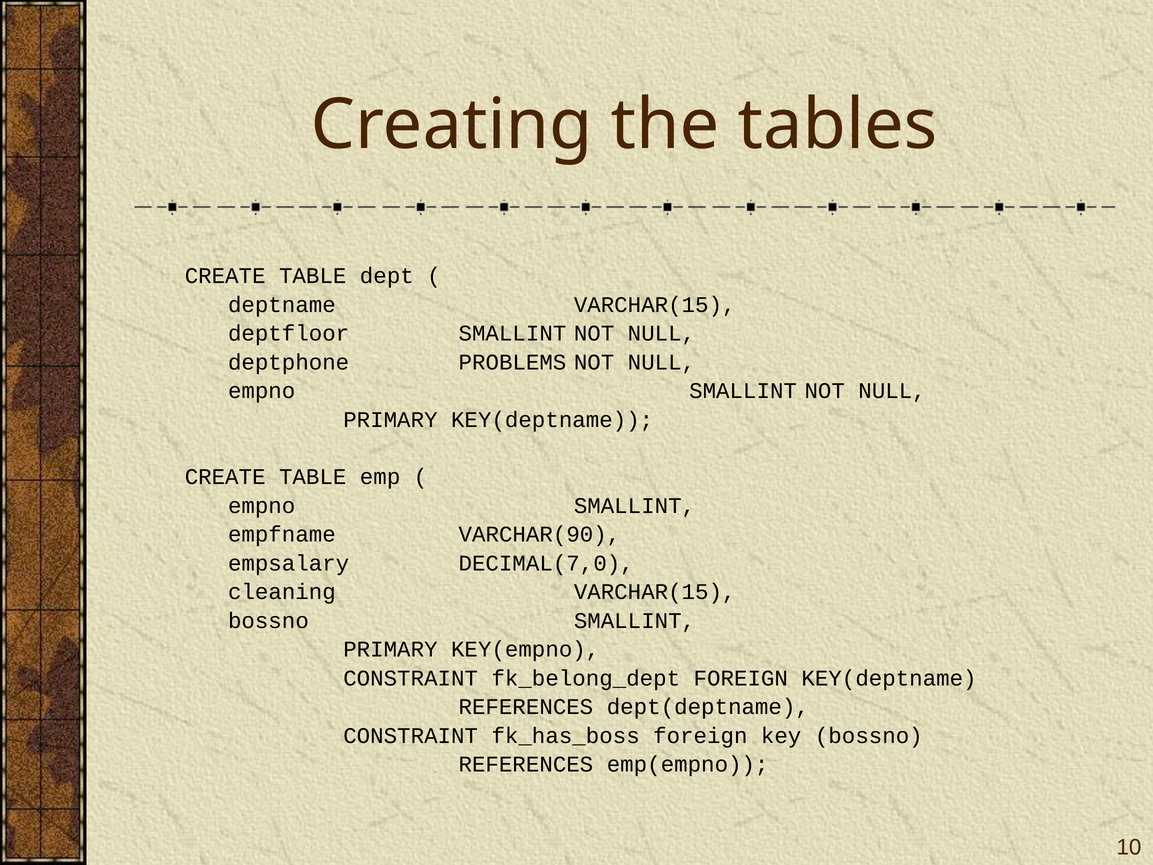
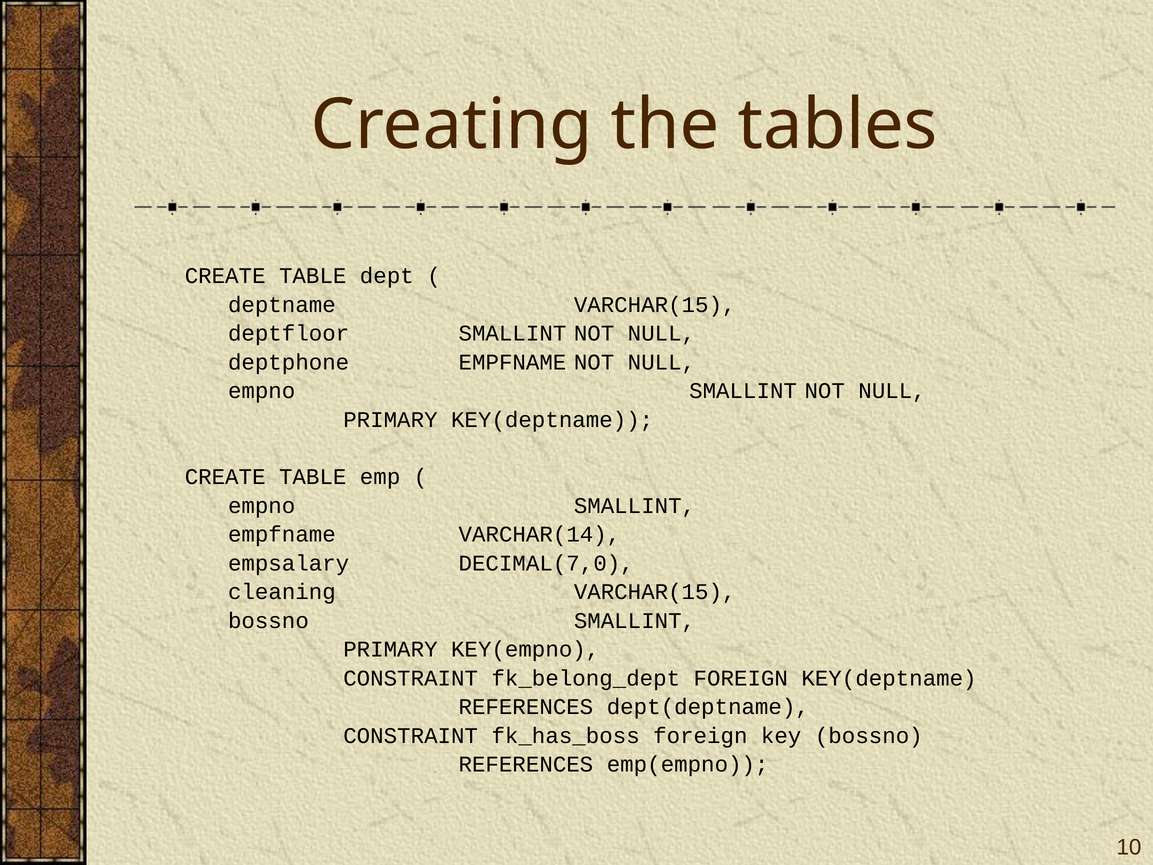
deptphone PROBLEMS: PROBLEMS -> EMPFNAME (512, 362)
VARCHAR(90: VARCHAR(90 -> VARCHAR(14 (539, 534)
